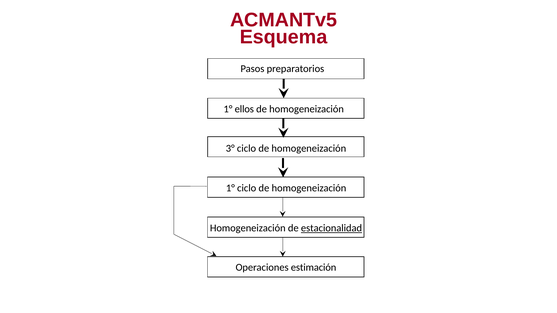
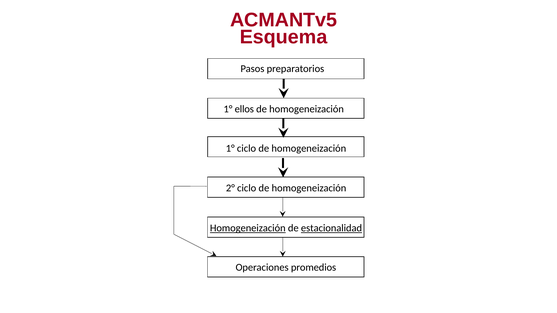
3°: 3° -> 1° (230, 148)
1°: 1° -> 2° (230, 188)
Homogeneización underline: none -> present (248, 228)
estimación: estimación -> promedios (314, 268)
